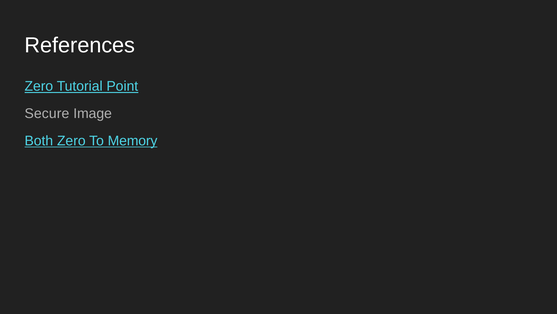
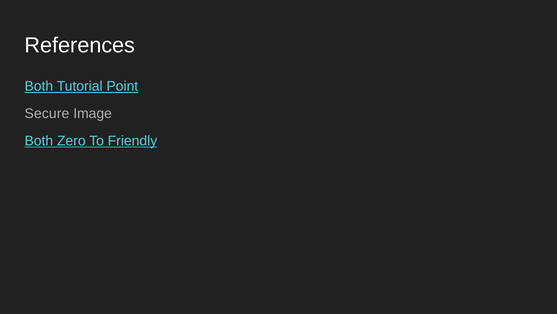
Zero: Zero -> Both (39, 86)
Memory: Memory -> Friendly (133, 141)
